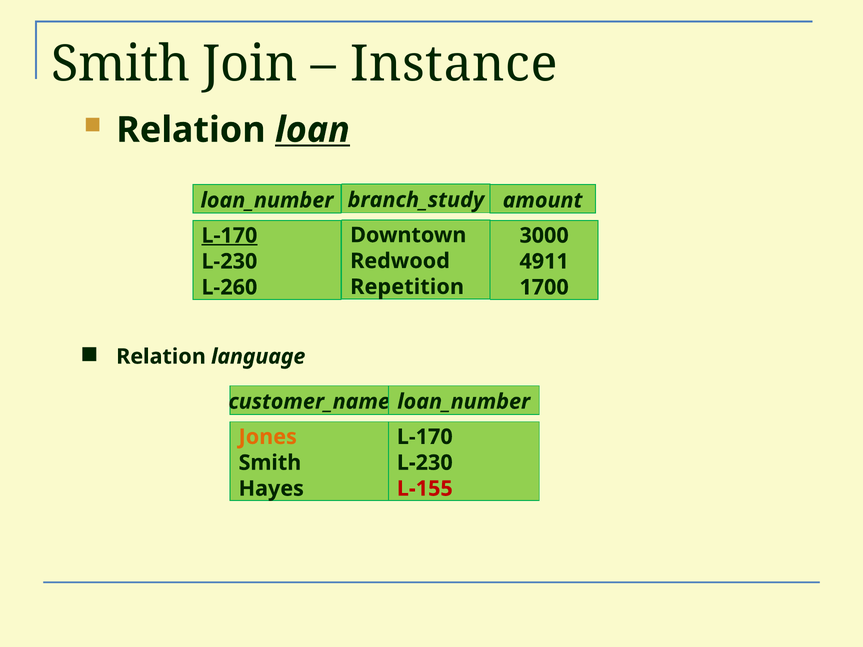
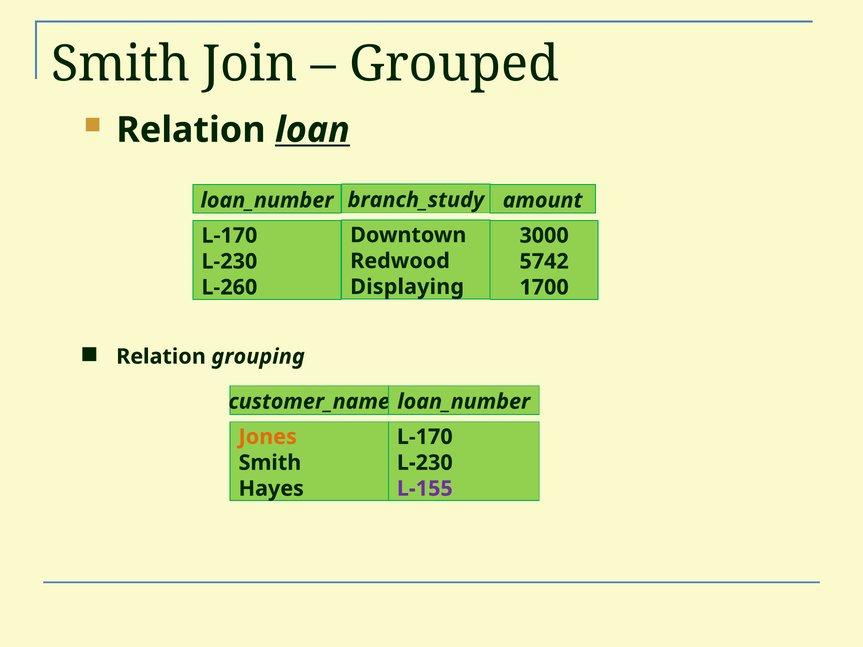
Instance: Instance -> Grouped (454, 64)
L-170 underline: present -> none (229, 236)
4911: 4911 -> 5742 (544, 262)
Repetition: Repetition -> Displaying (407, 287)
language: language -> grouping (258, 357)
L-155 colour: red -> purple (425, 489)
